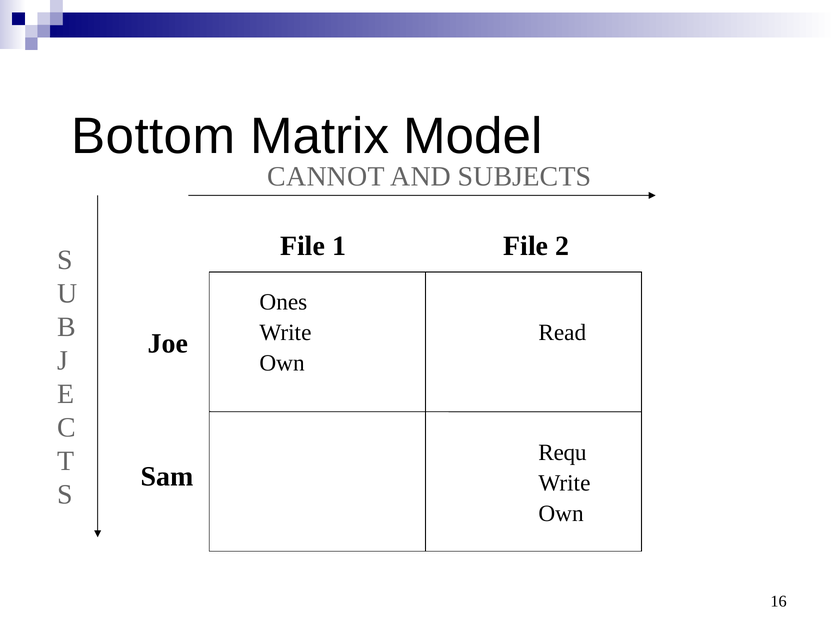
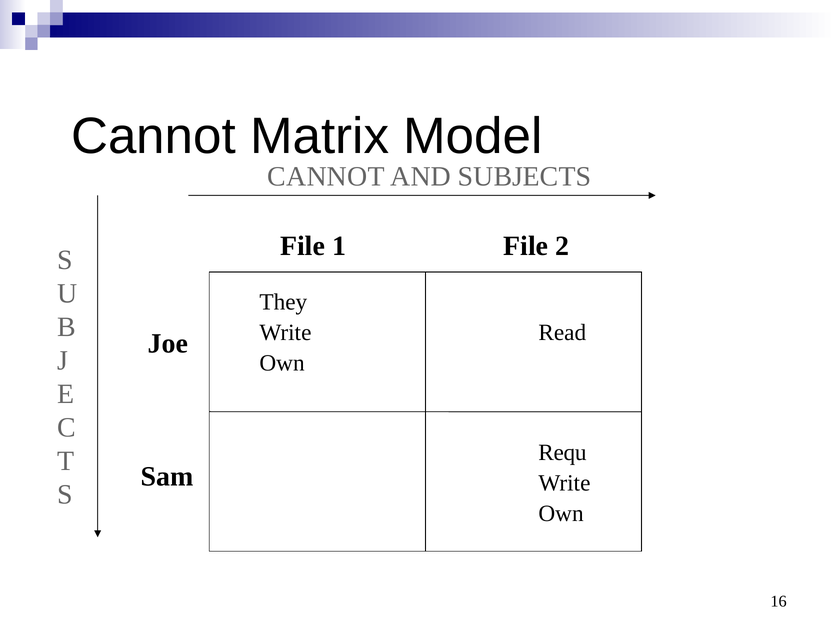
Bottom: Bottom -> Cannot (154, 136)
Ones: Ones -> They (283, 302)
